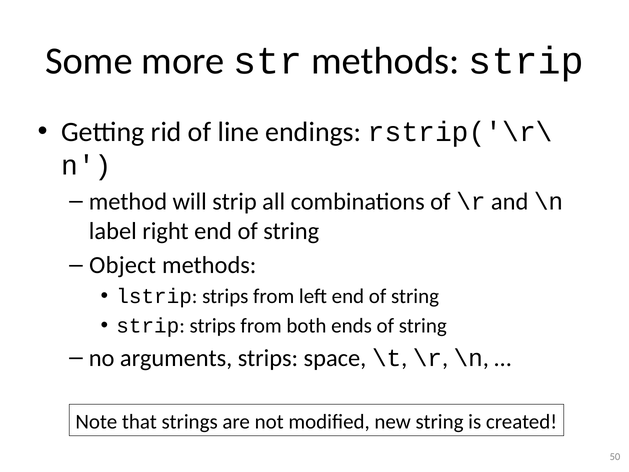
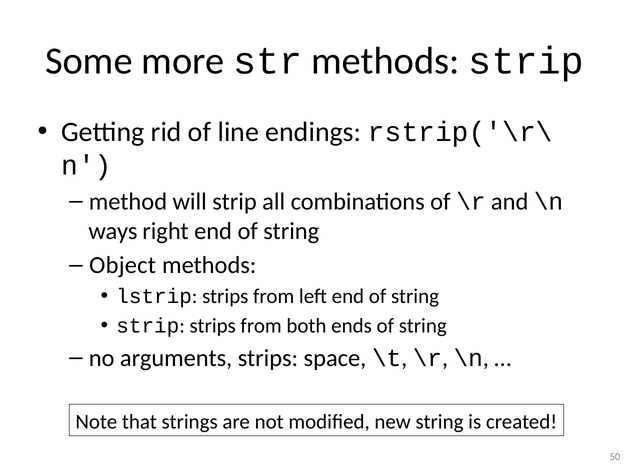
label: label -> ways (113, 231)
